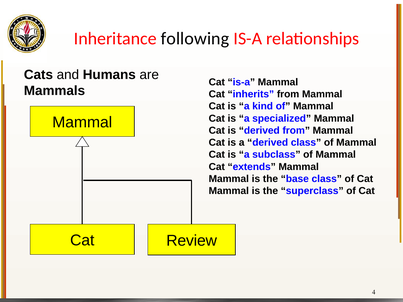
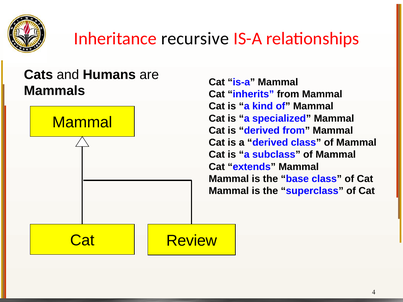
following: following -> recursive (195, 39)
